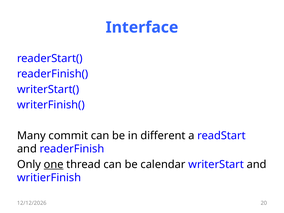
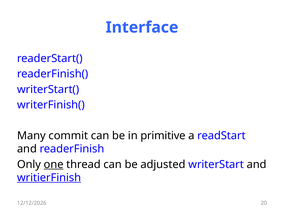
different: different -> primitive (163, 136)
calendar: calendar -> adjusted (163, 164)
writierFinish underline: none -> present (49, 178)
